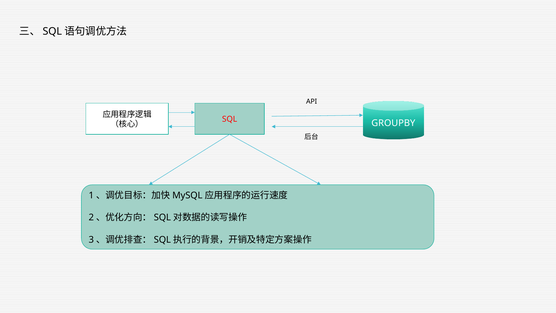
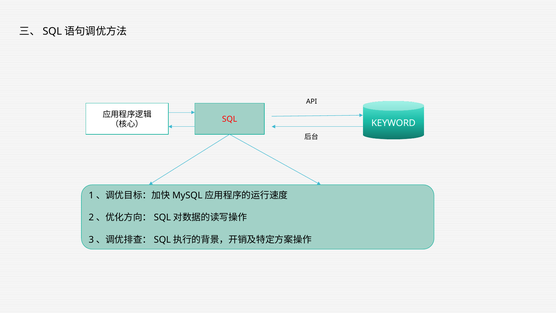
GROUPBY: GROUPBY -> KEYWORD (393, 123)
